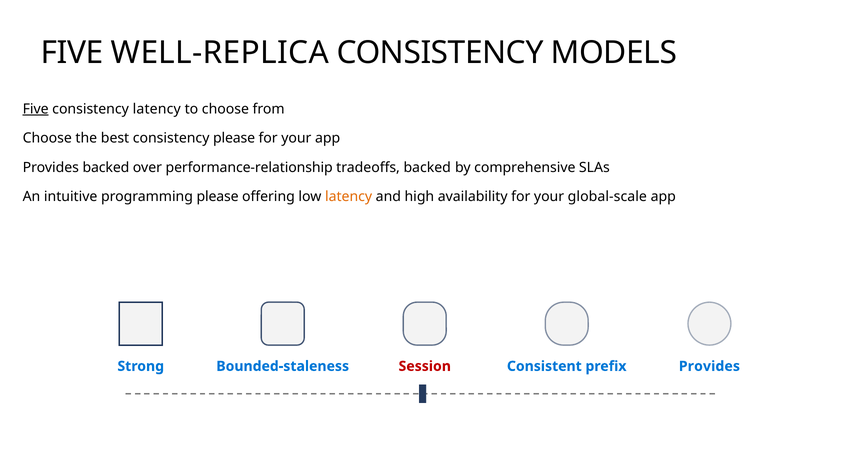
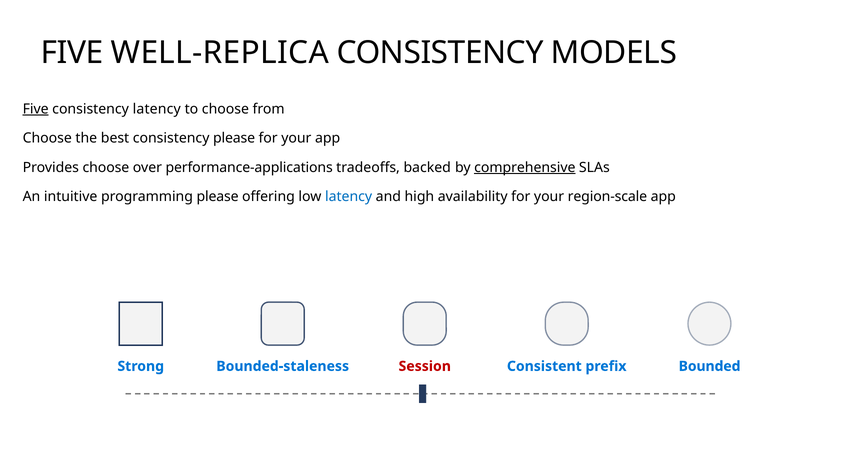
Provides backed: backed -> choose (106, 167)
performance-relationship: performance-relationship -> performance-applications (249, 167)
comprehensive underline: none -> present (525, 167)
latency colour: orange -> blue (349, 197)
global-scale: global-scale -> region-scale (607, 197)
prefix Provides: Provides -> Bounded (710, 366)
